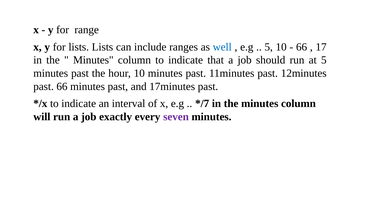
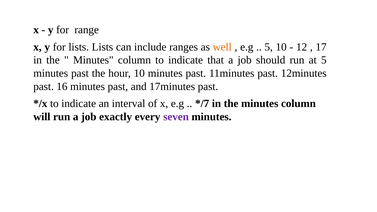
well colour: blue -> orange (222, 47)
66: 66 -> 12 (302, 47)
past 66: 66 -> 16 (62, 86)
